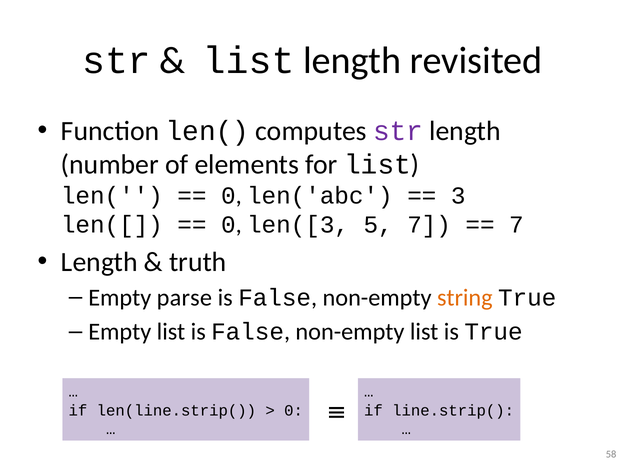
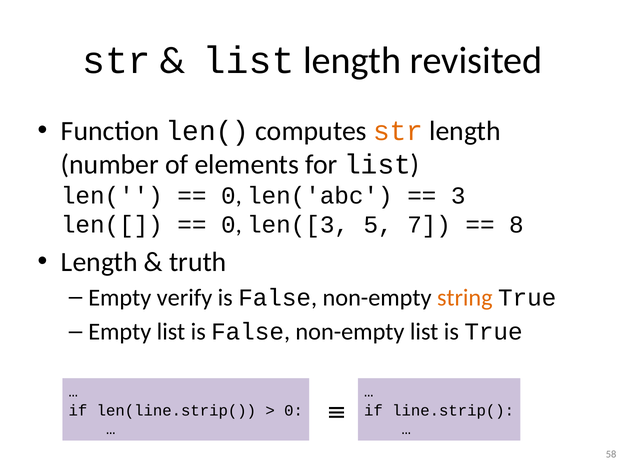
str colour: purple -> orange (398, 131)
7: 7 -> 8 (516, 225)
parse: parse -> verify (184, 298)
